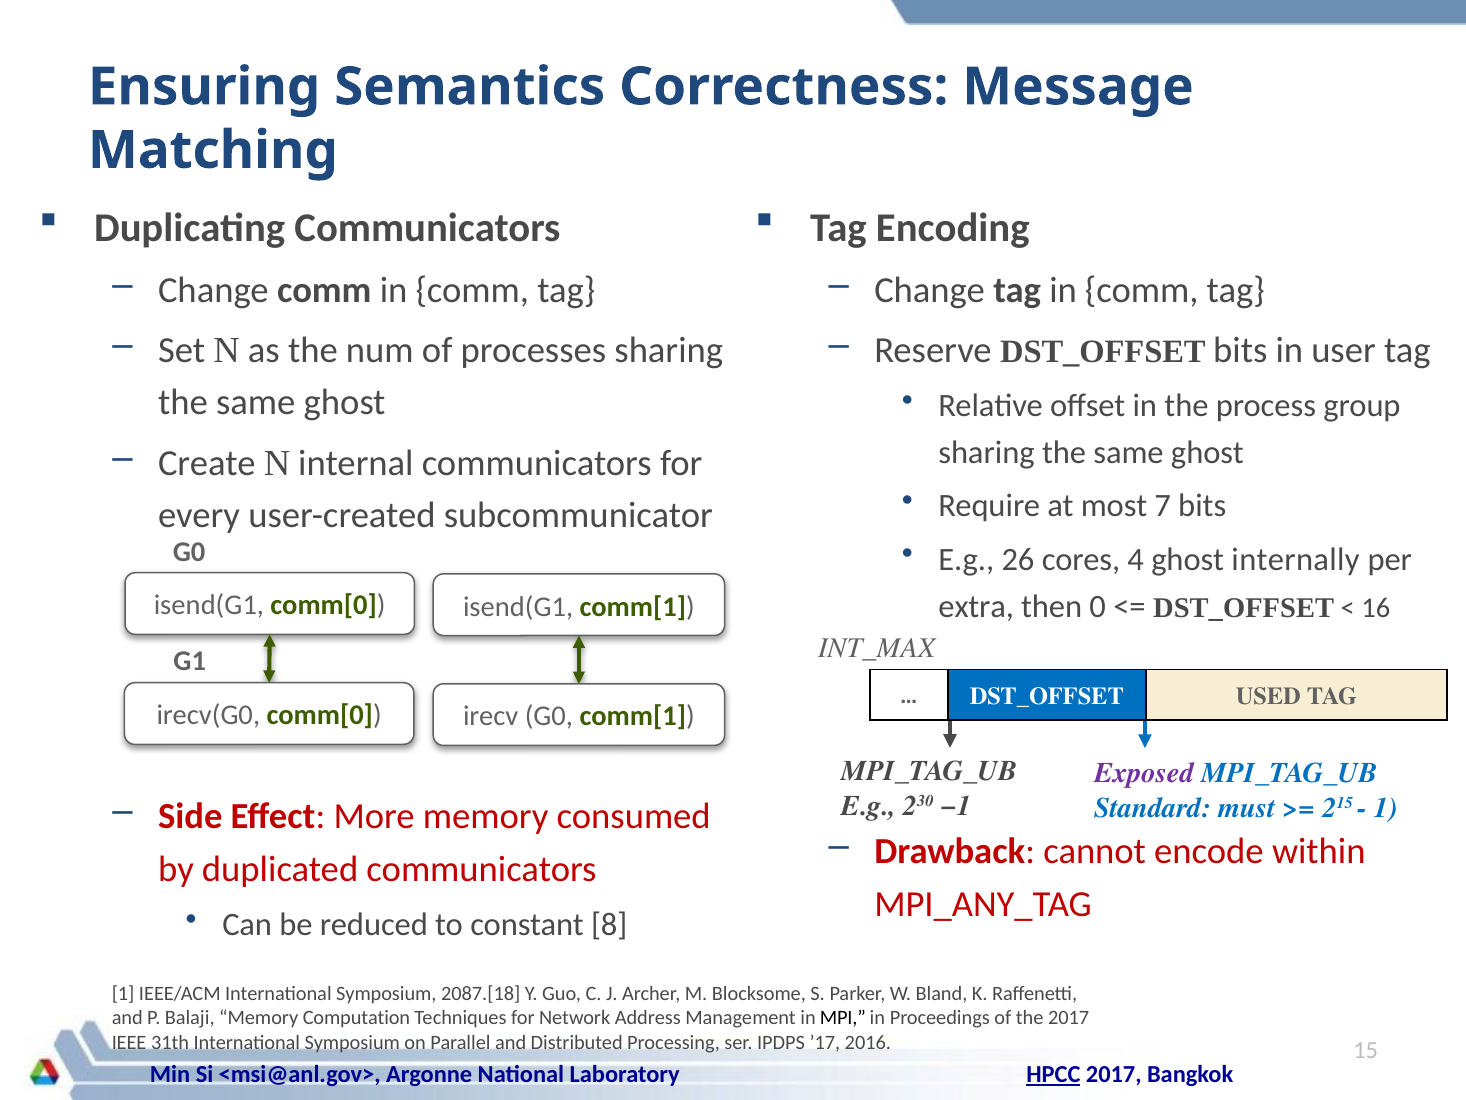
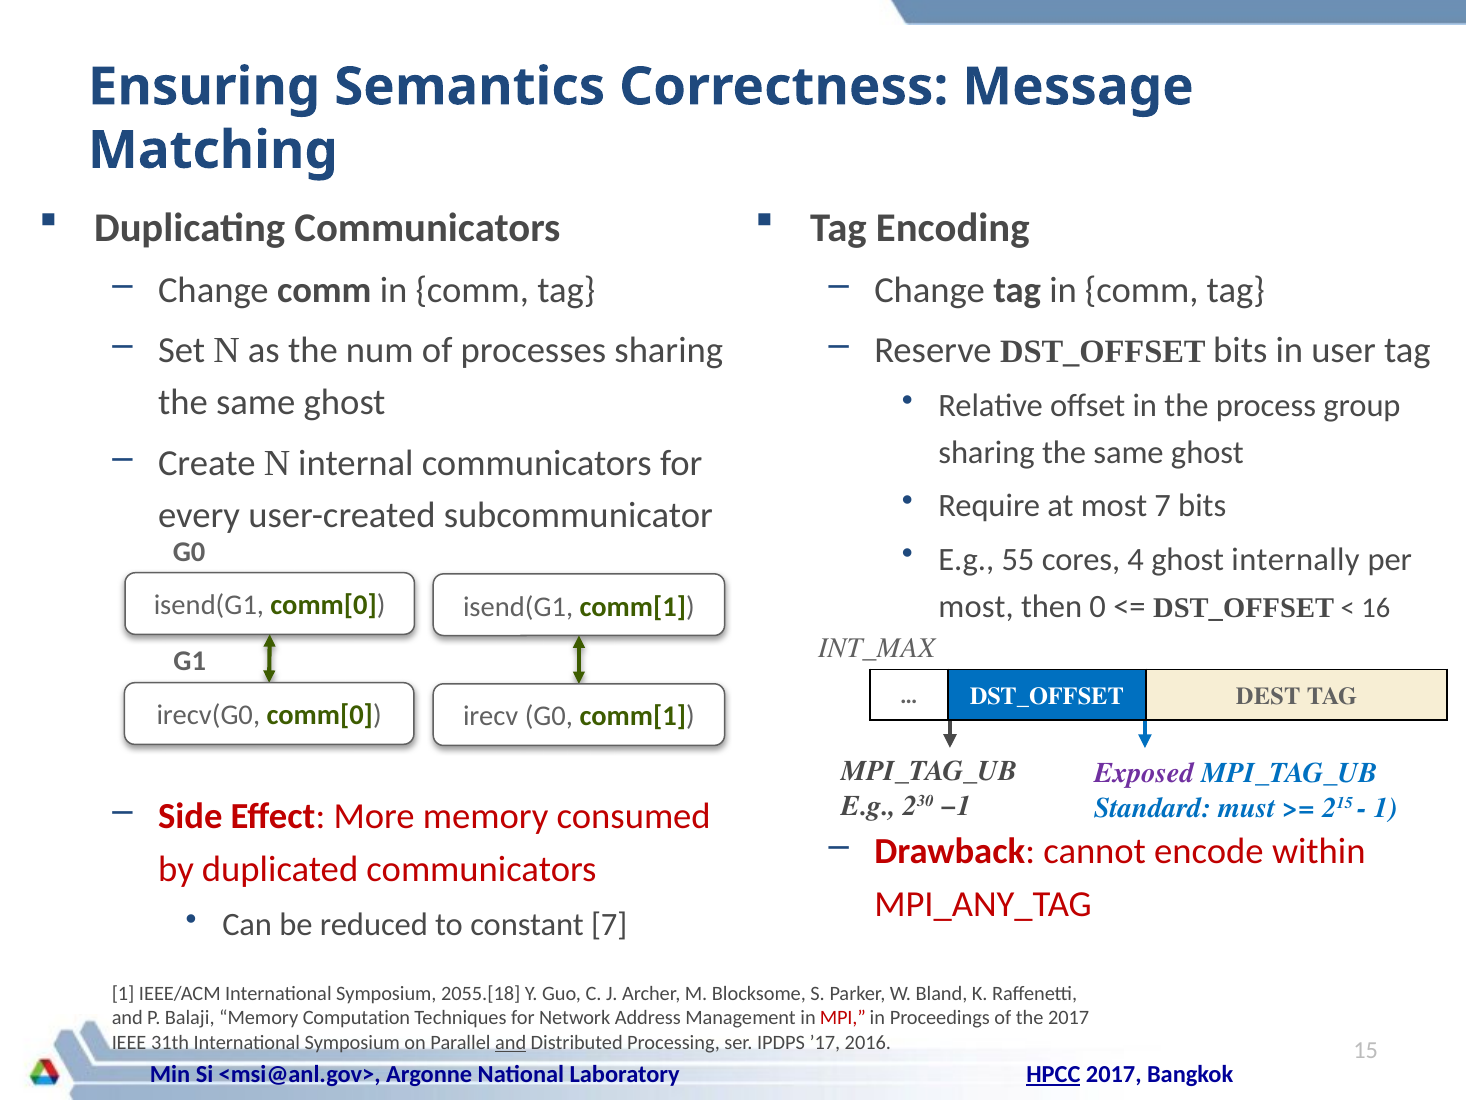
26: 26 -> 55 (1018, 559)
extra: extra -> most (976, 606)
USED: USED -> DEST (1268, 696)
constant 8: 8 -> 7 (609, 924)
2087.[18: 2087.[18 -> 2055.[18 (481, 993)
MPI colour: black -> red (843, 1017)
and underline: none -> present (511, 1042)
